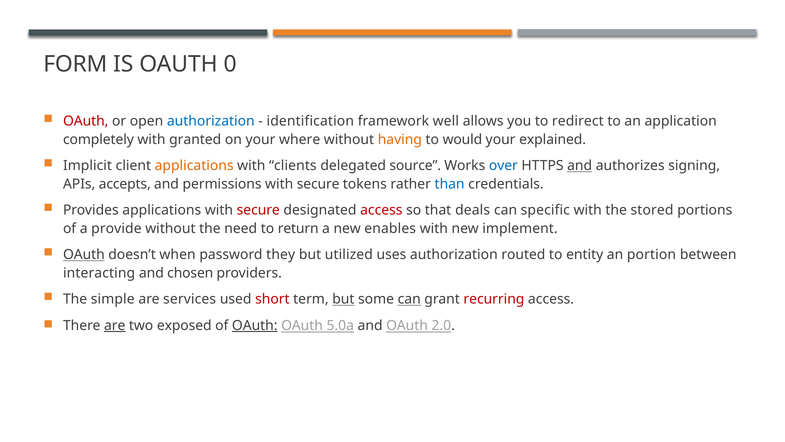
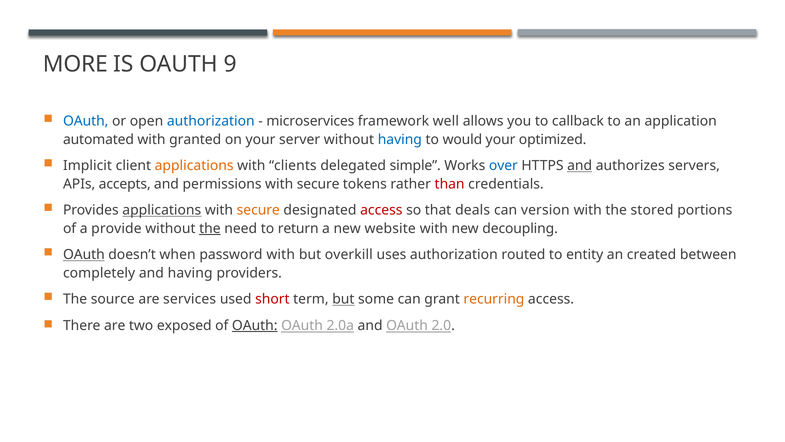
FORM: FORM -> MORE (75, 64)
0: 0 -> 9 (230, 64)
OAuth colour: red -> blue (86, 121)
identification: identification -> microservices (310, 121)
redirect: redirect -> callback (578, 121)
completely: completely -> automated (98, 140)
where: where -> server (300, 140)
having colour: orange -> blue (400, 140)
explained: explained -> optimized (553, 140)
source: source -> simple (415, 166)
signing: signing -> servers (694, 166)
than colour: blue -> red (450, 184)
applications underline: none -> present (162, 210)
secure colour: red -> orange (258, 210)
specific: specific -> version (545, 210)
the underline: none -> present (210, 228)
enables: enables -> website (390, 228)
implement: implement -> decoupling (520, 228)
password they: they -> with (281, 255)
utilized: utilized -> overkill (349, 255)
portion: portion -> created (652, 255)
interacting: interacting -> completely (99, 273)
and chosen: chosen -> having (190, 273)
simple: simple -> source (113, 299)
can underline: present -> none (409, 299)
recurring colour: red -> orange (494, 299)
are underline: present -> none (115, 325)
5.0a: 5.0a -> 2.0a (340, 325)
